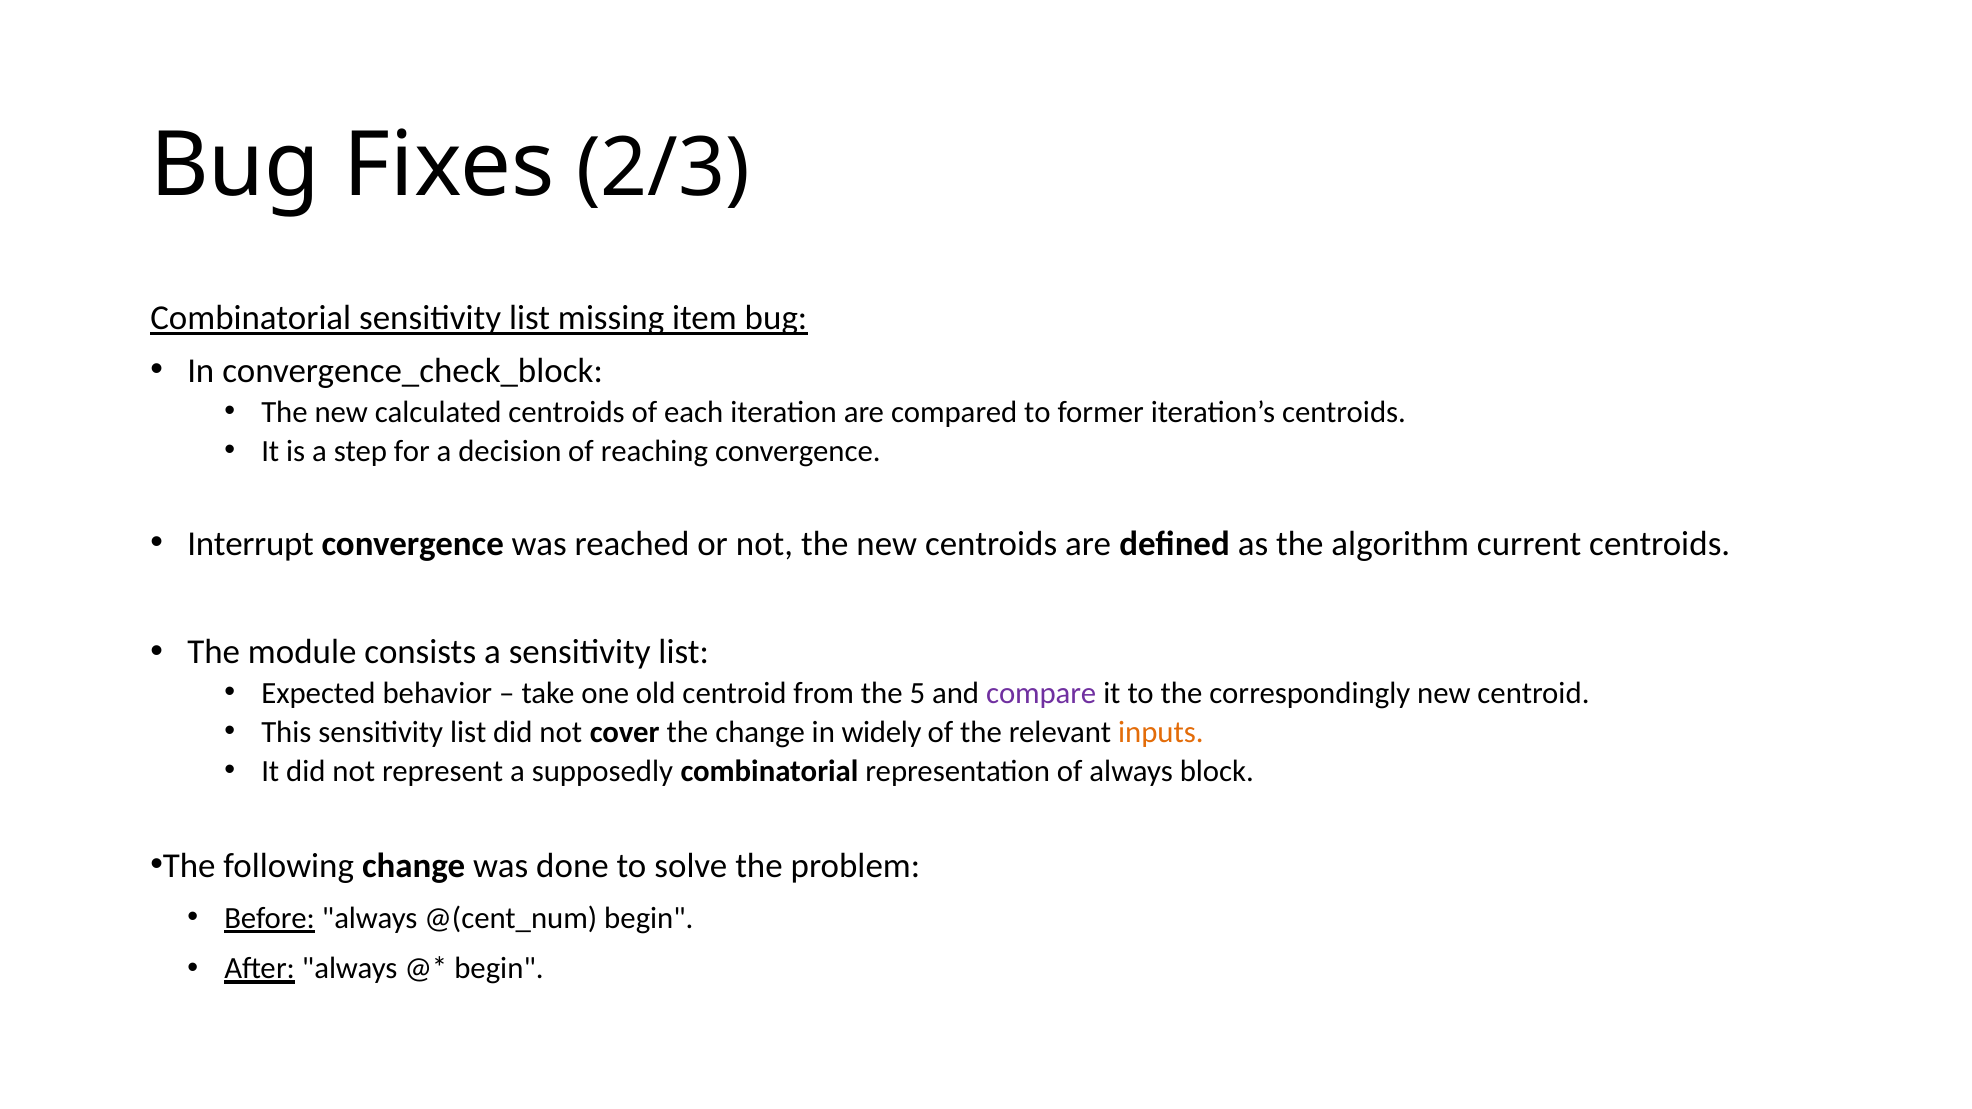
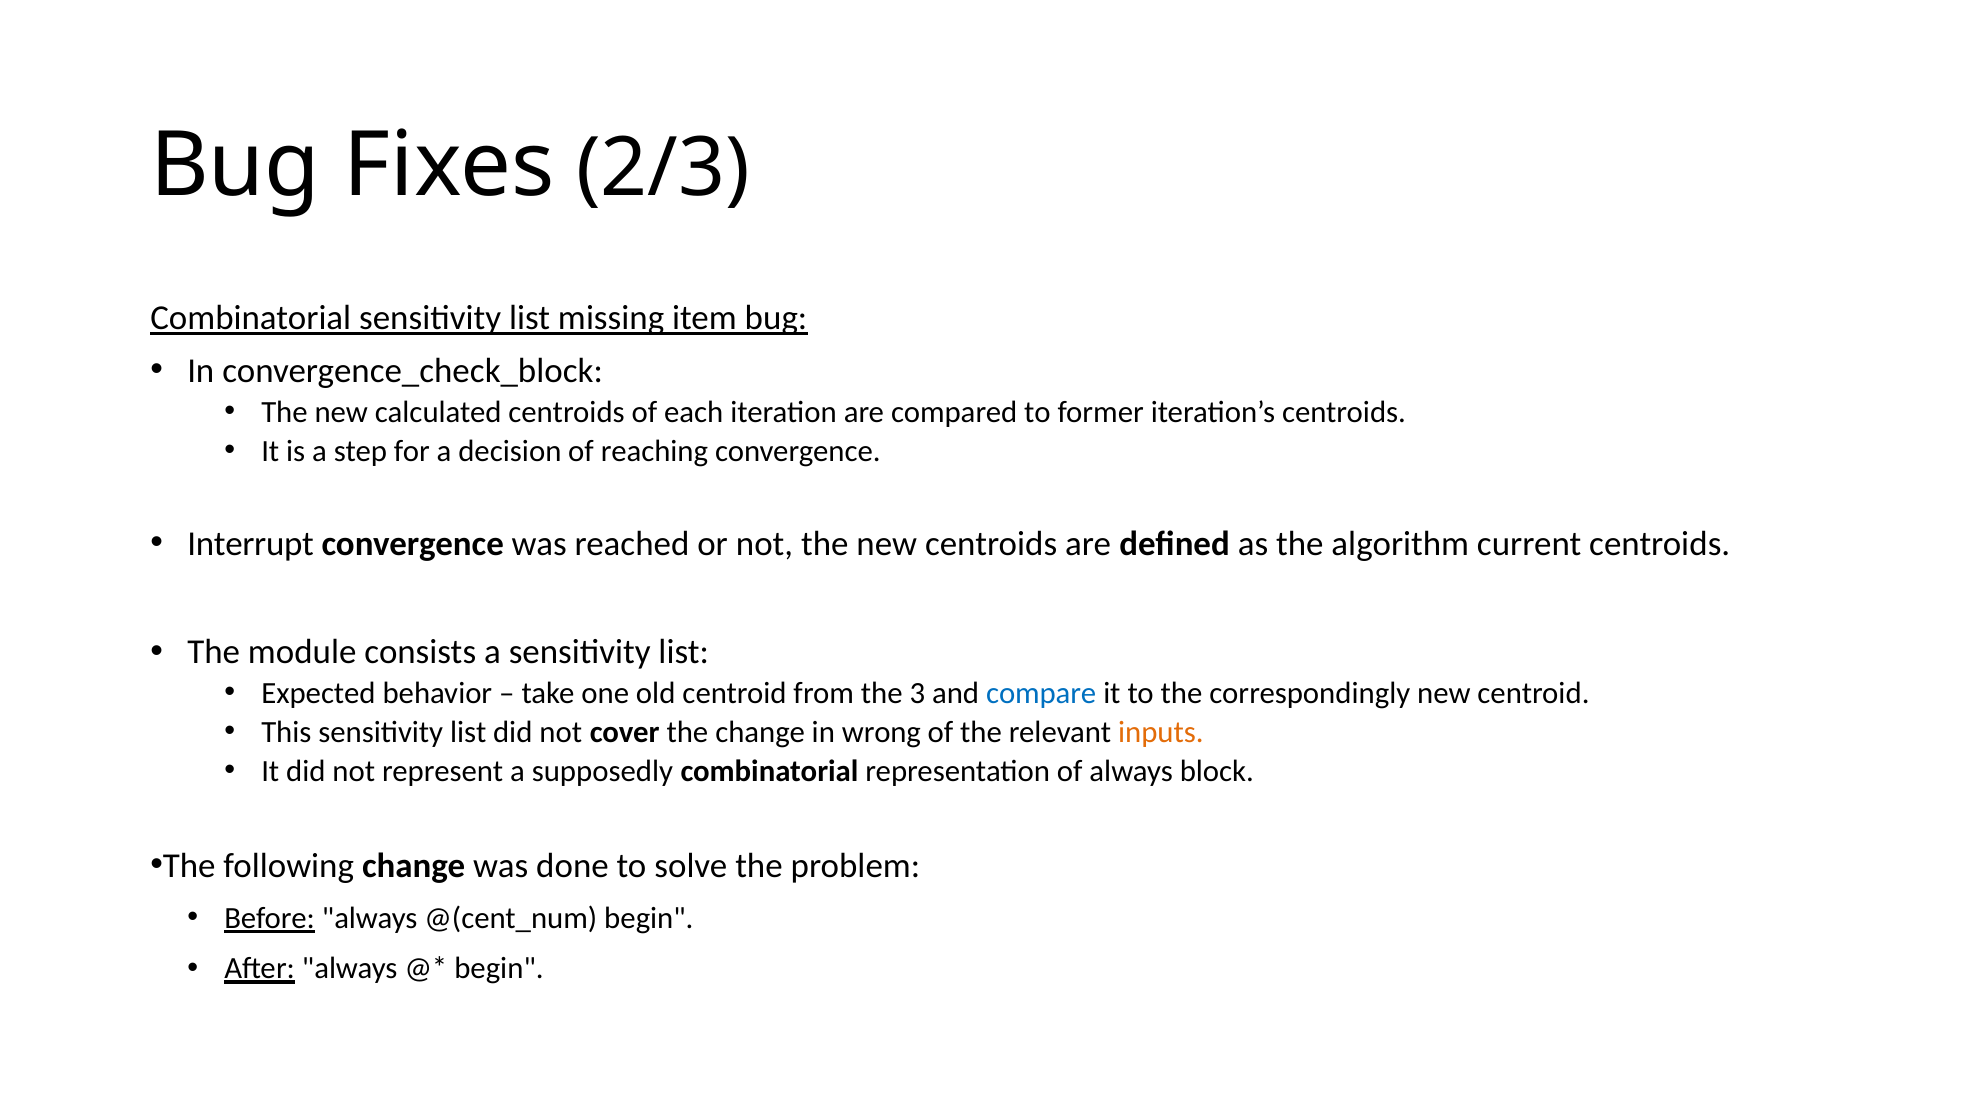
5: 5 -> 3 (917, 694)
compare colour: purple -> blue (1041, 694)
widely: widely -> wrong (881, 733)
